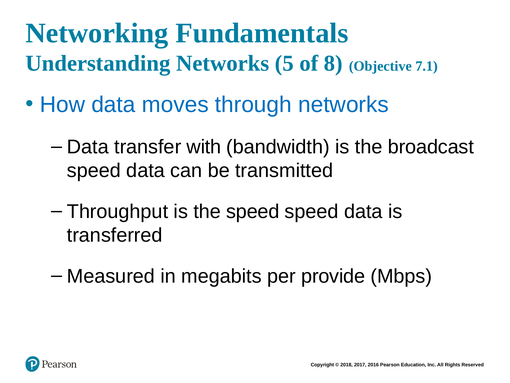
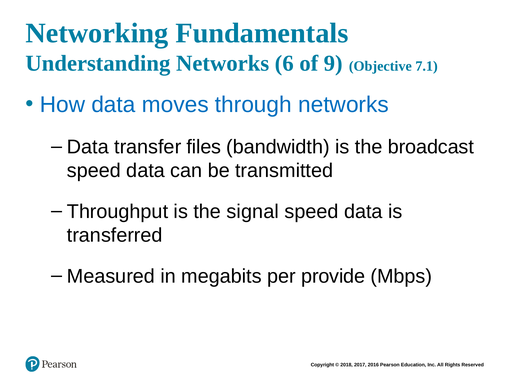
5: 5 -> 6 (284, 63)
8: 8 -> 9 (333, 63)
with: with -> files (204, 147)
the speed: speed -> signal (253, 211)
